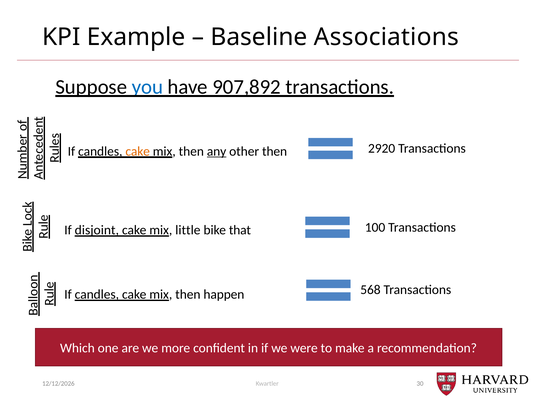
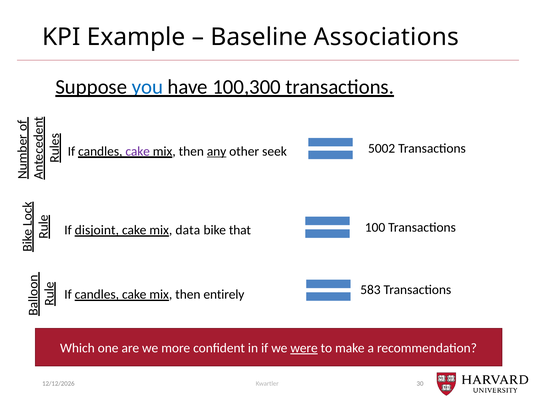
907,892: 907,892 -> 100,300 (247, 87)
2920: 2920 -> 5002 (382, 149)
cake colour: orange -> purple (138, 151)
other then: then -> seek (275, 151)
little: little -> data (188, 230)
568: 568 -> 583 (370, 290)
happen: happen -> entirely (224, 295)
were underline: none -> present (304, 348)
